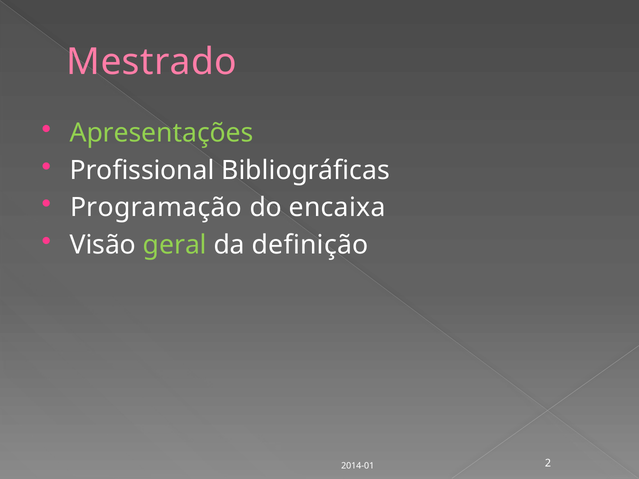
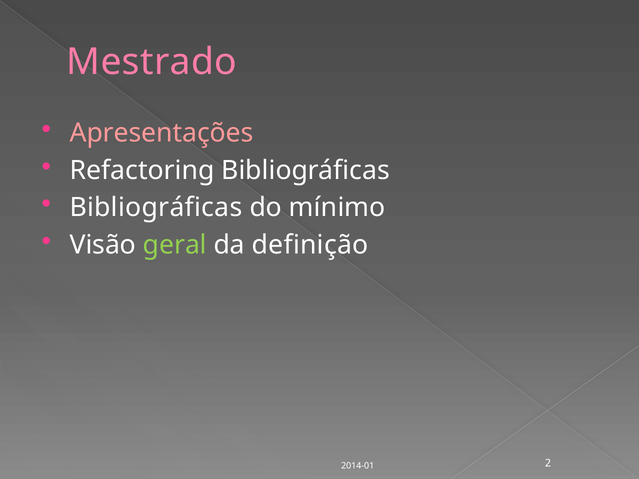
Apresentações colour: light green -> pink (162, 133)
Profissional: Profissional -> Refactoring (142, 170)
Programação: Programação -> Bibliográficas (156, 208)
encaixa: encaixa -> mínimo (337, 208)
